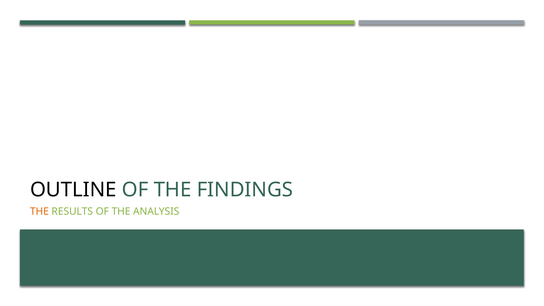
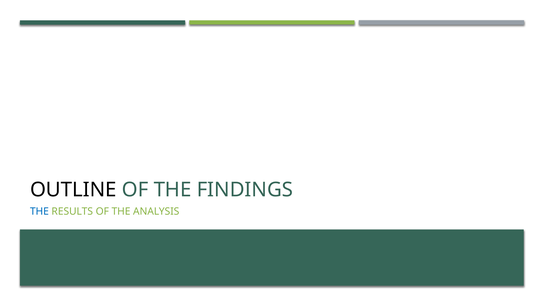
THE colour: orange -> blue (39, 212)
